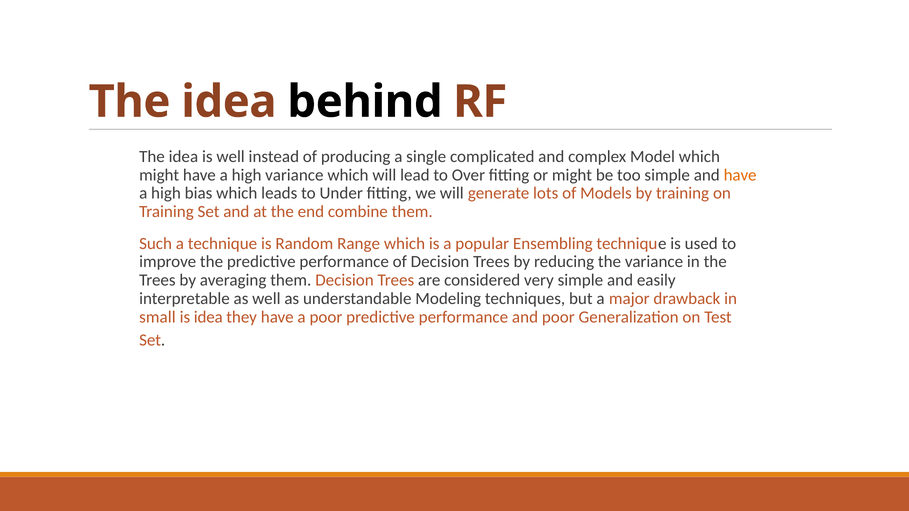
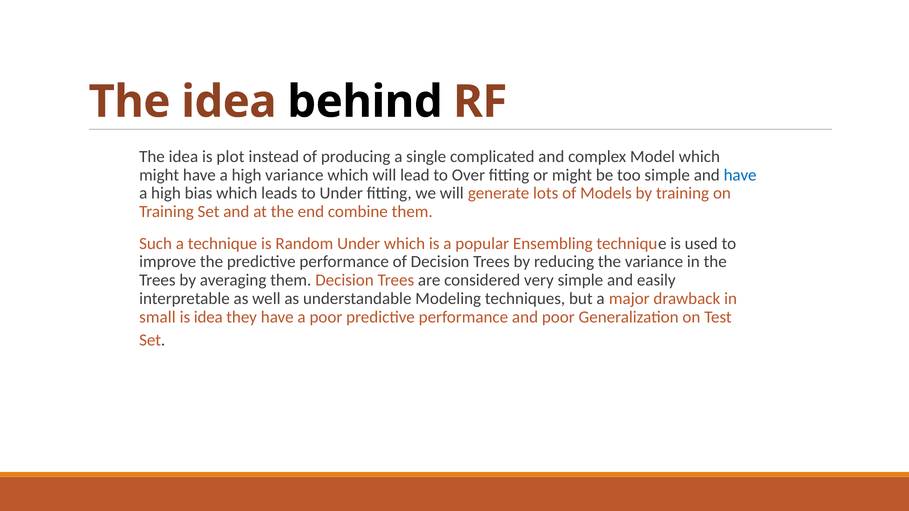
is well: well -> plot (231, 157)
have colour: orange -> blue (740, 175)
Random Range: Range -> Under (359, 244)
